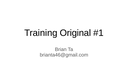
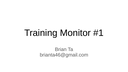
Original: Original -> Monitor (75, 33)
